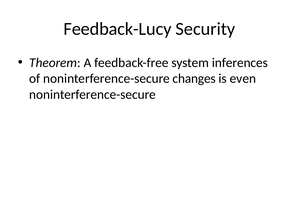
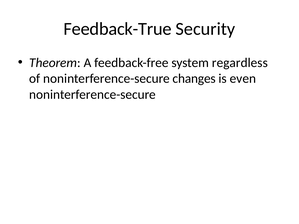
Feedback-Lucy: Feedback-Lucy -> Feedback-True (118, 29)
inferences: inferences -> regardless (240, 63)
